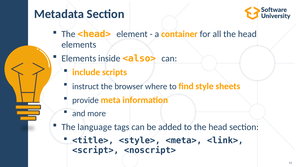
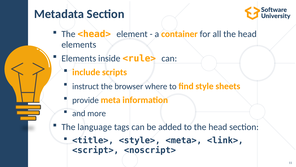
<also>: <also> -> <rule> (139, 58)
